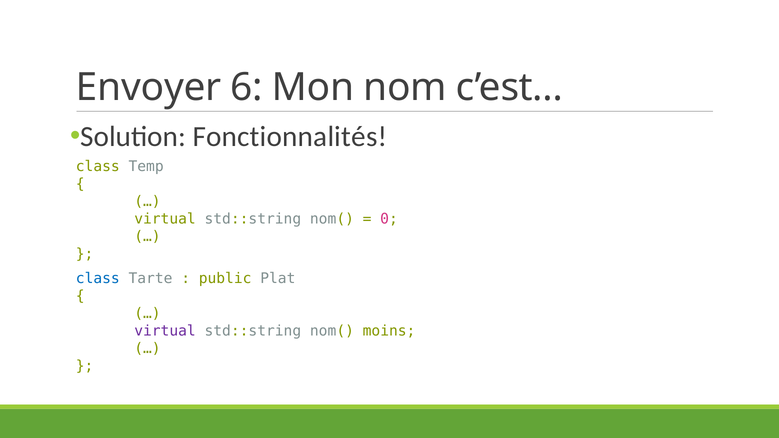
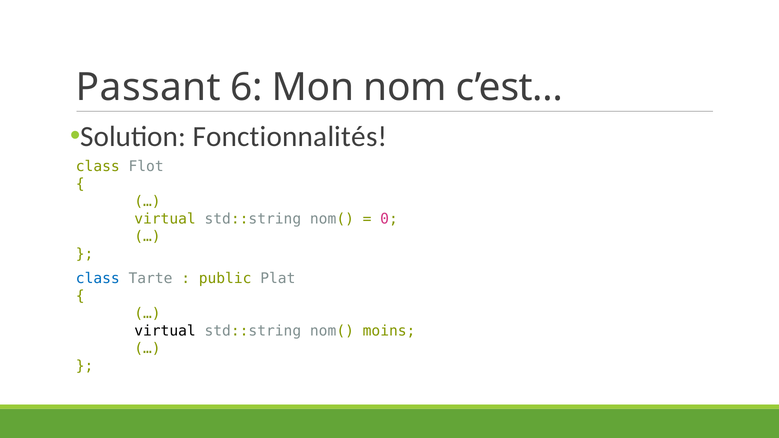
Envoyer: Envoyer -> Passant (148, 87)
Temp: Temp -> Flot (146, 166)
virtual colour: purple -> black (165, 331)
